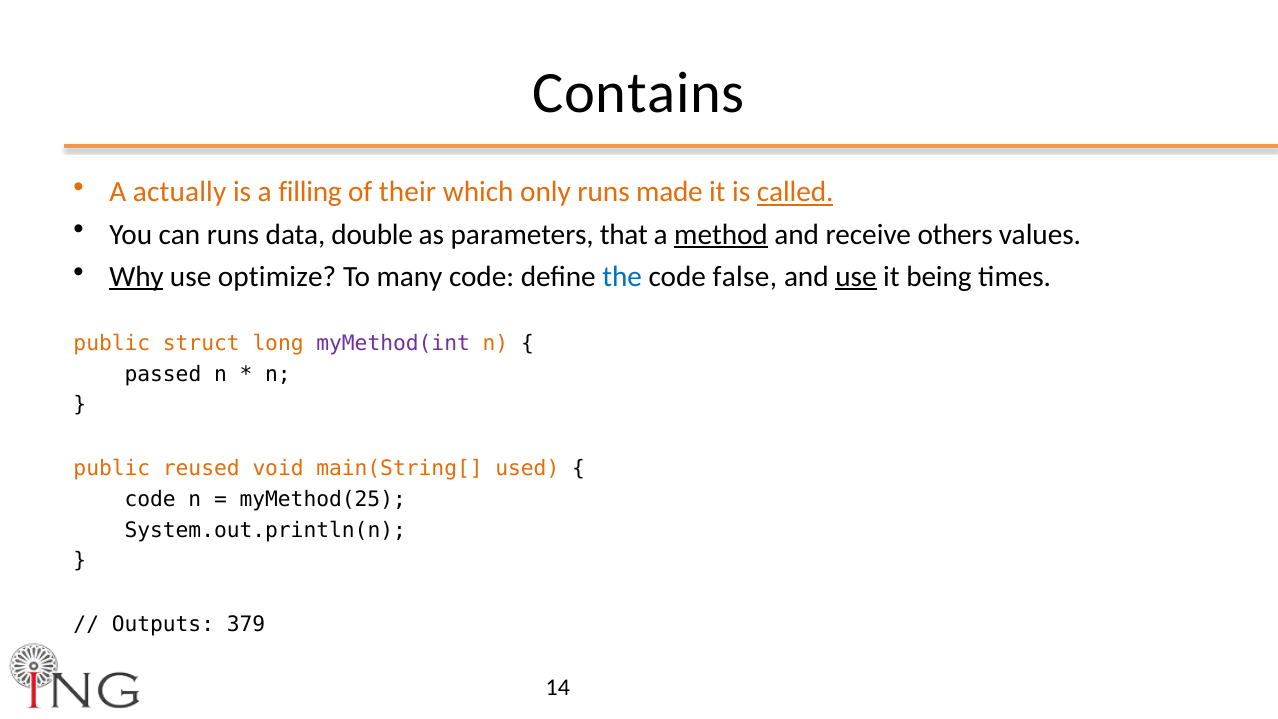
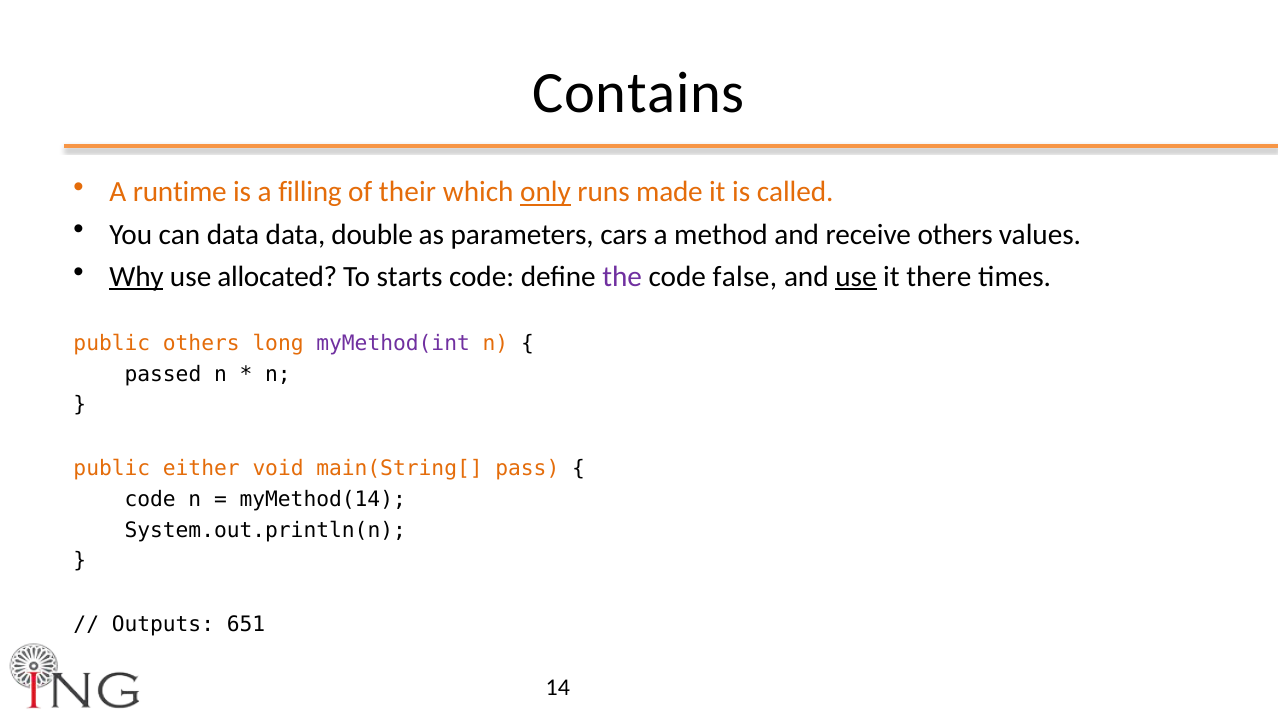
actually: actually -> runtime (180, 192)
only underline: none -> present (545, 192)
called underline: present -> none (795, 192)
can runs: runs -> data (233, 234)
that: that -> cars (624, 234)
method underline: present -> none (721, 234)
optimize: optimize -> allocated (277, 276)
many: many -> starts (410, 276)
the colour: blue -> purple (622, 276)
being: being -> there (939, 276)
public struct: struct -> others (201, 344)
reused: reused -> either (201, 469)
used: used -> pass (527, 469)
myMethod(25: myMethod(25 -> myMethod(14 (323, 499)
379: 379 -> 651 (246, 624)
